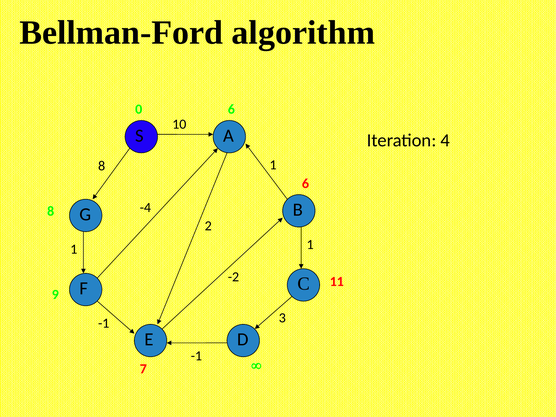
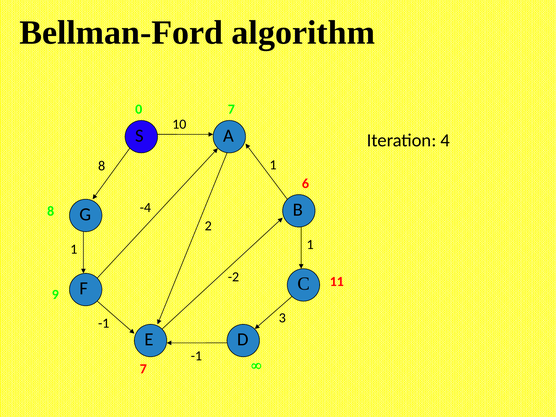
0 6: 6 -> 7 (231, 109)
